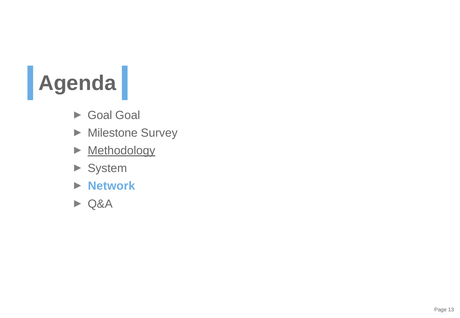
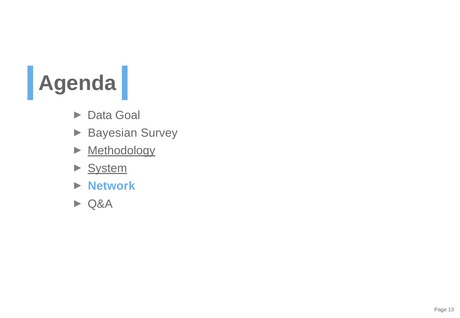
Goal: Goal -> Data (100, 116)
Milestone: Milestone -> Bayesian (113, 133)
System underline: none -> present (107, 169)
